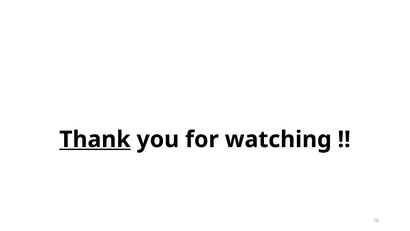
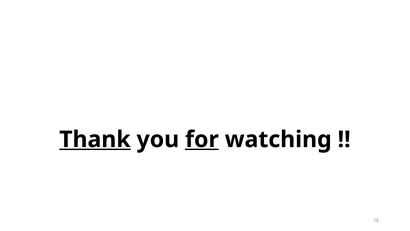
for underline: none -> present (202, 139)
